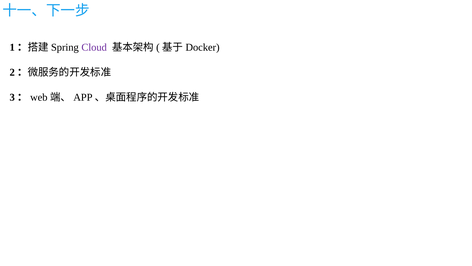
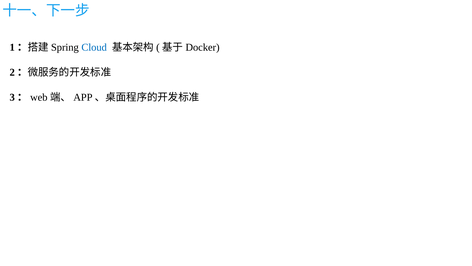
Cloud colour: purple -> blue (94, 47)
